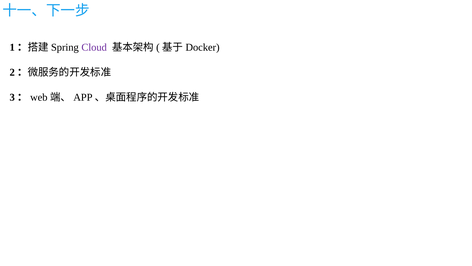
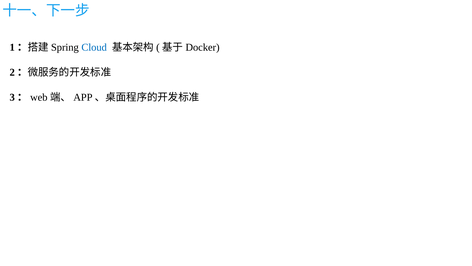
Cloud colour: purple -> blue (94, 47)
